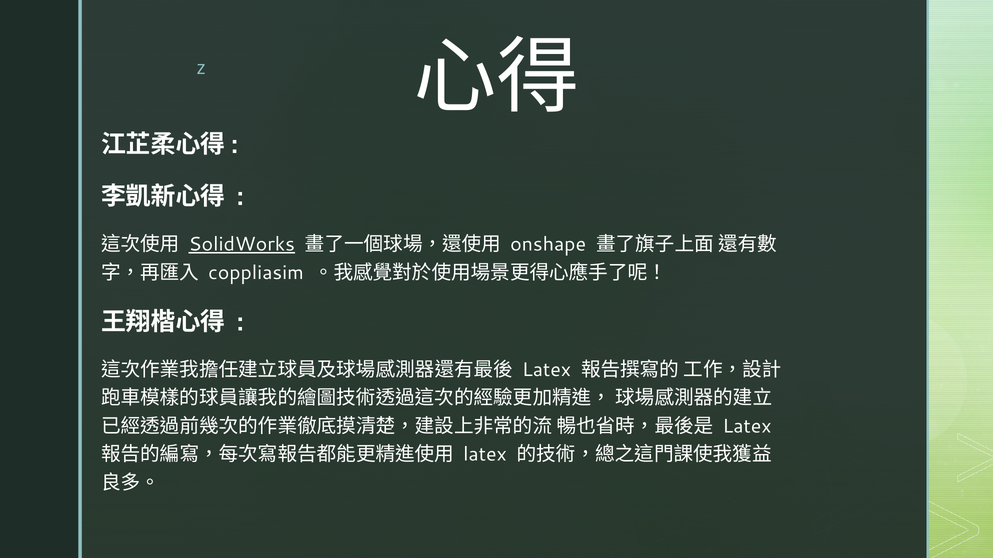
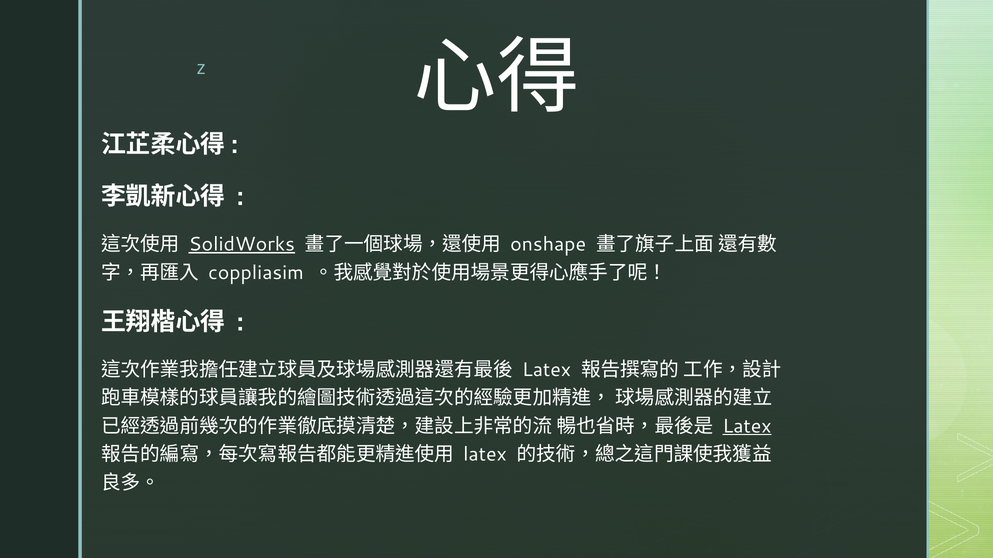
Latex underline: none -> present (747, 426)
